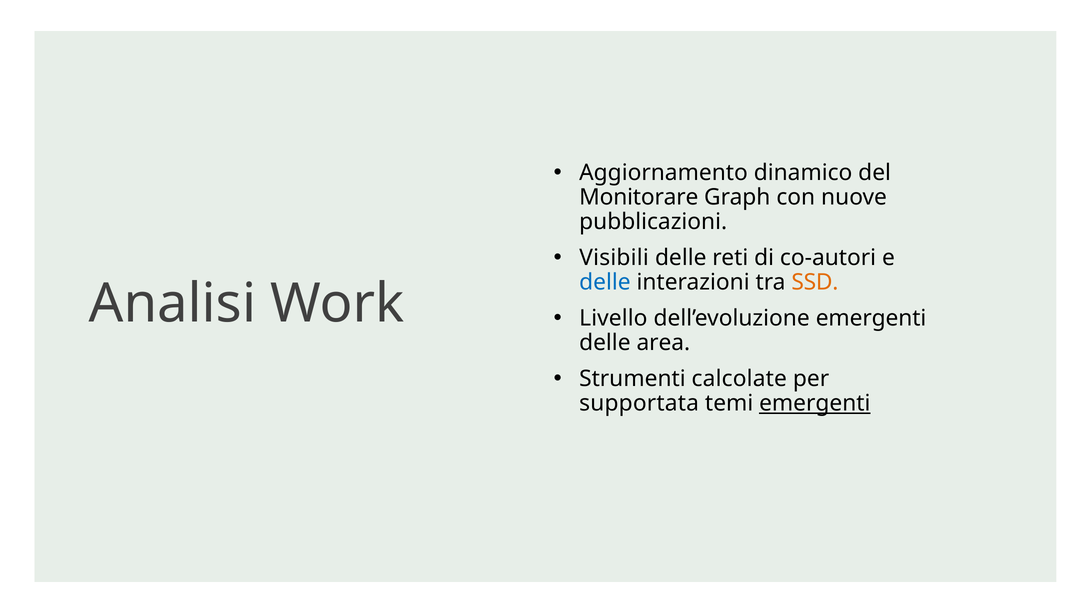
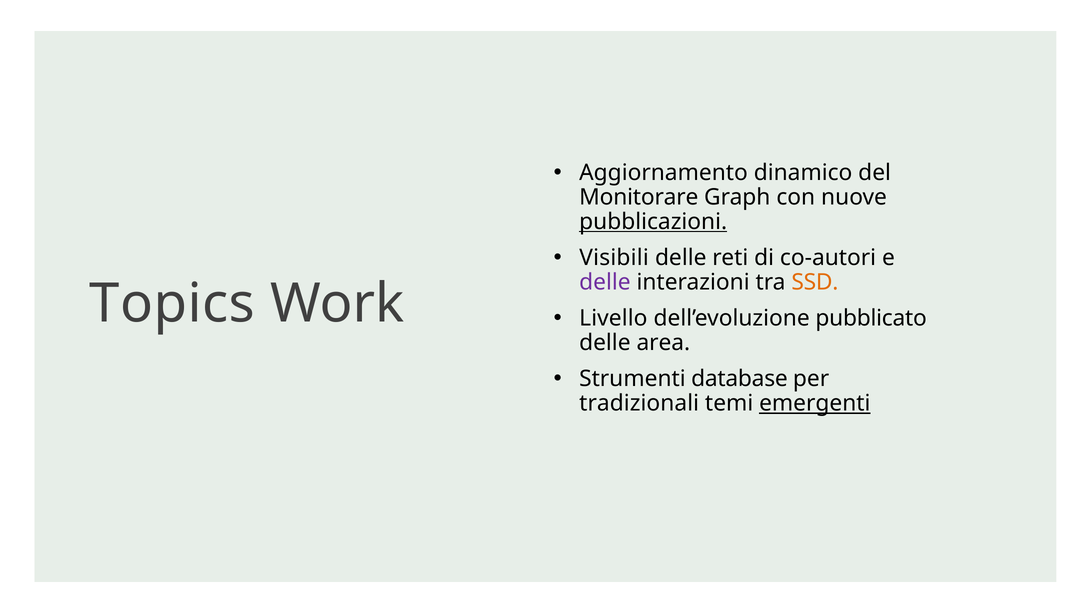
pubblicazioni underline: none -> present (653, 222)
delle colour: blue -> purple (605, 282)
Analisi: Analisi -> Topics (172, 304)
dell’evoluzione emergenti: emergenti -> pubblicato (871, 318)
calcolate: calcolate -> database (739, 379)
supportata: supportata -> tradizionali (639, 403)
